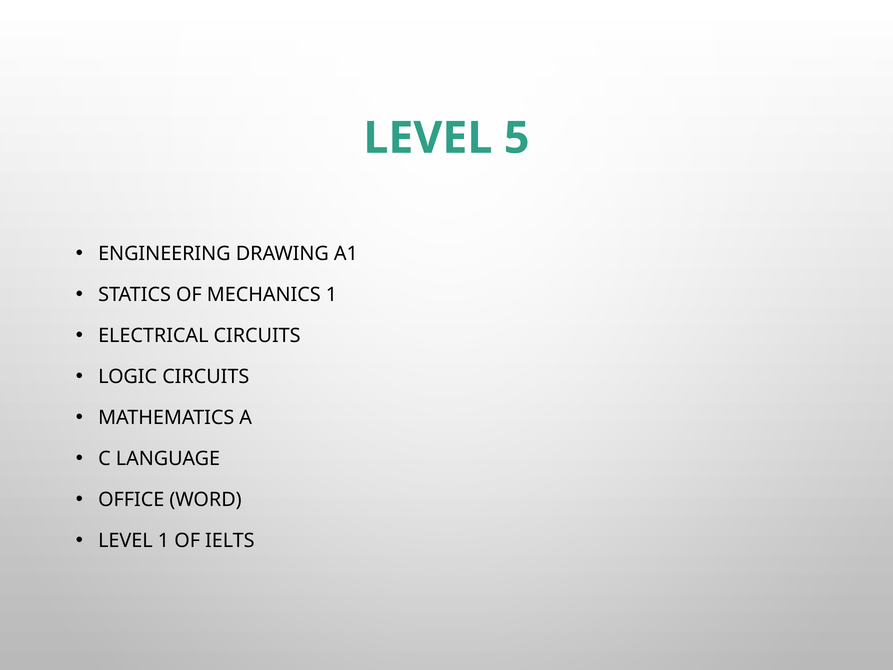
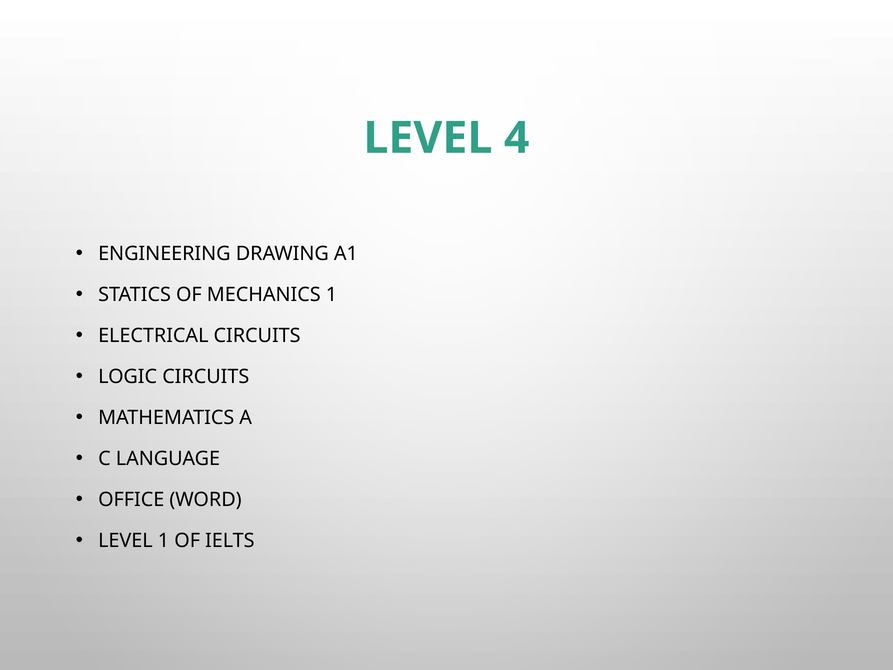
5: 5 -> 4 (517, 138)
